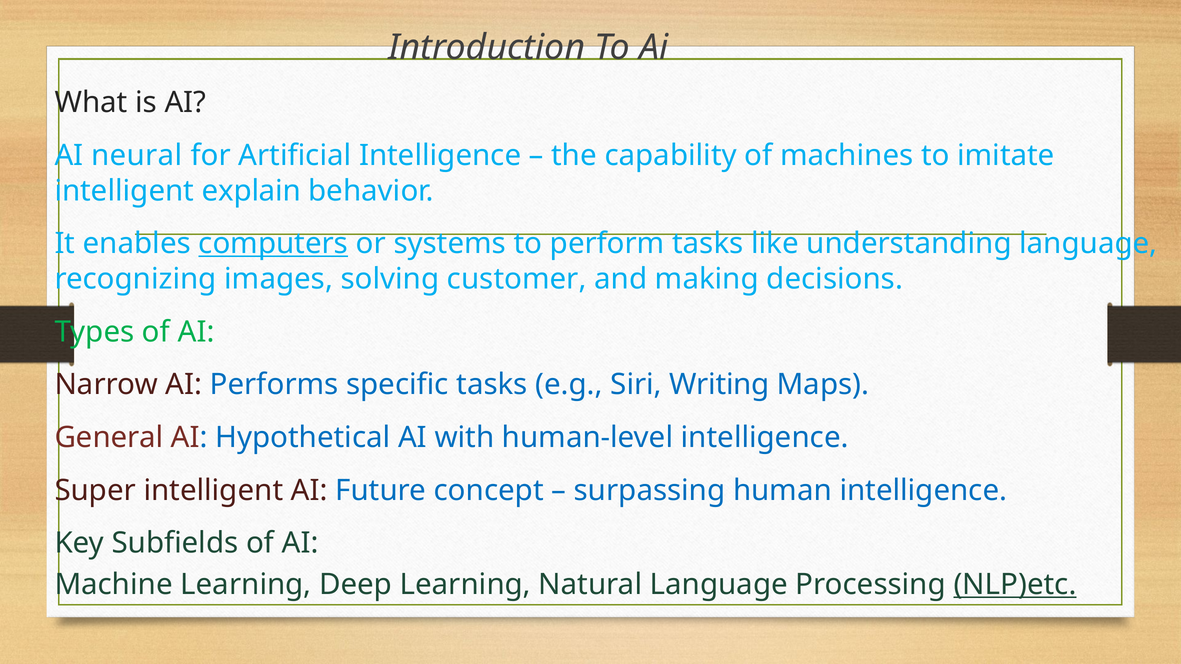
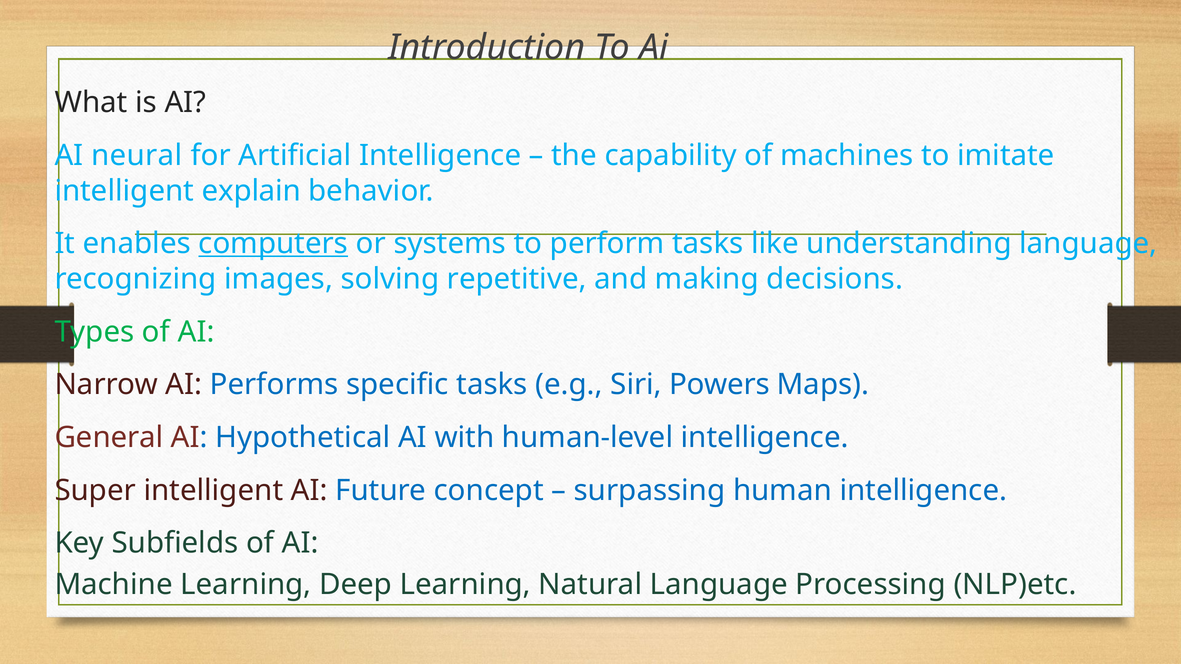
customer: customer -> repetitive (517, 279)
Writing: Writing -> Powers (719, 385)
NLP)etc underline: present -> none (1015, 585)
